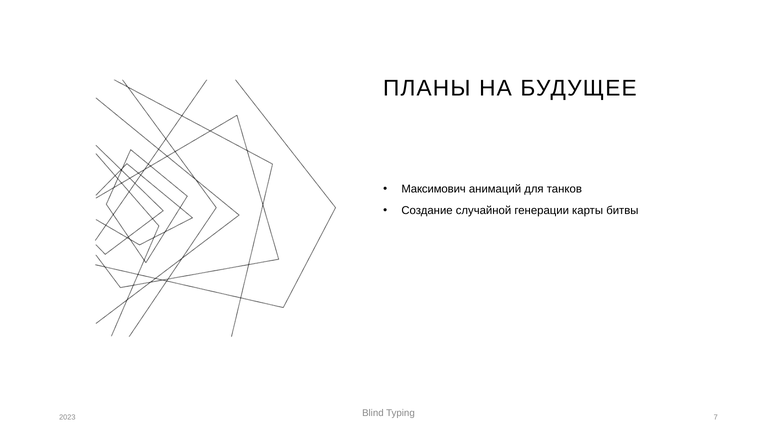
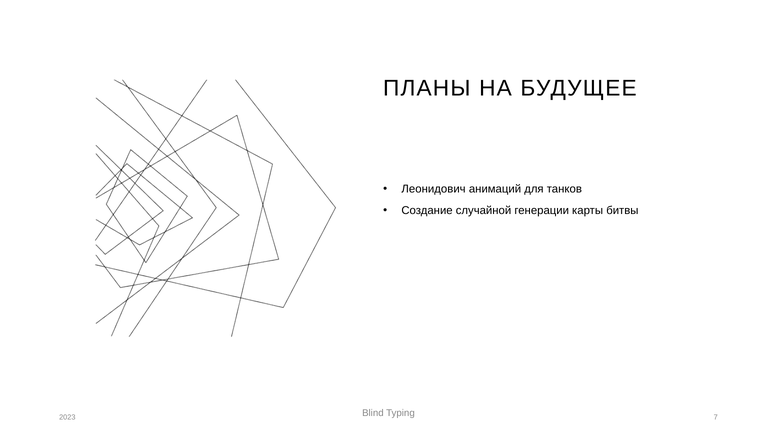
Максимович: Максимович -> Леонидович (434, 189)
